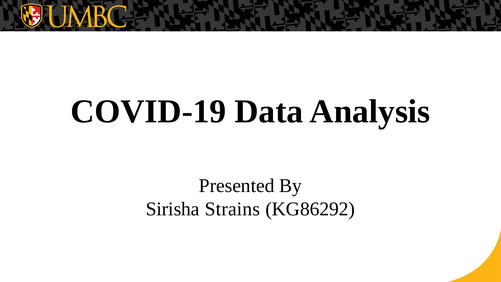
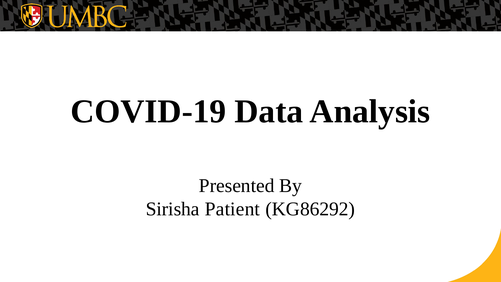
Strains: Strains -> Patient (232, 209)
